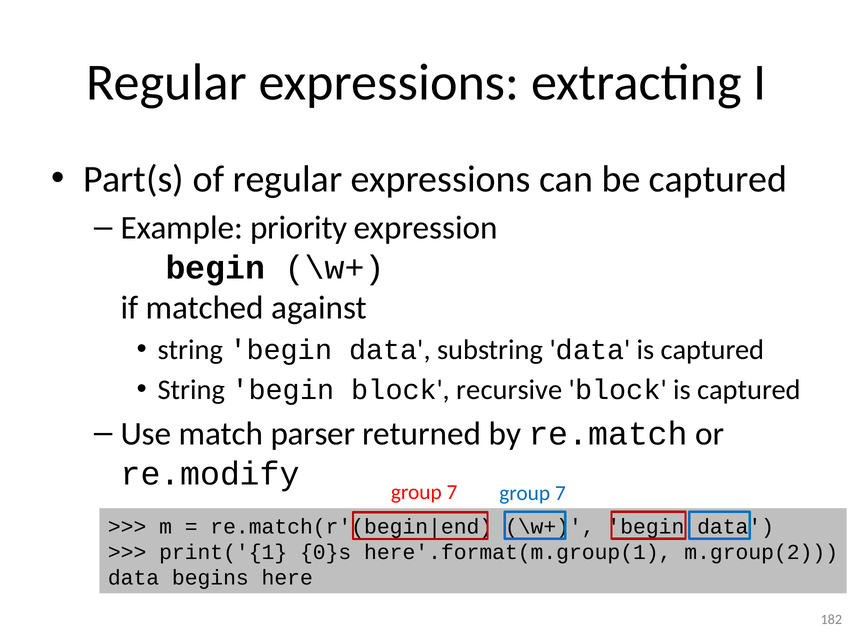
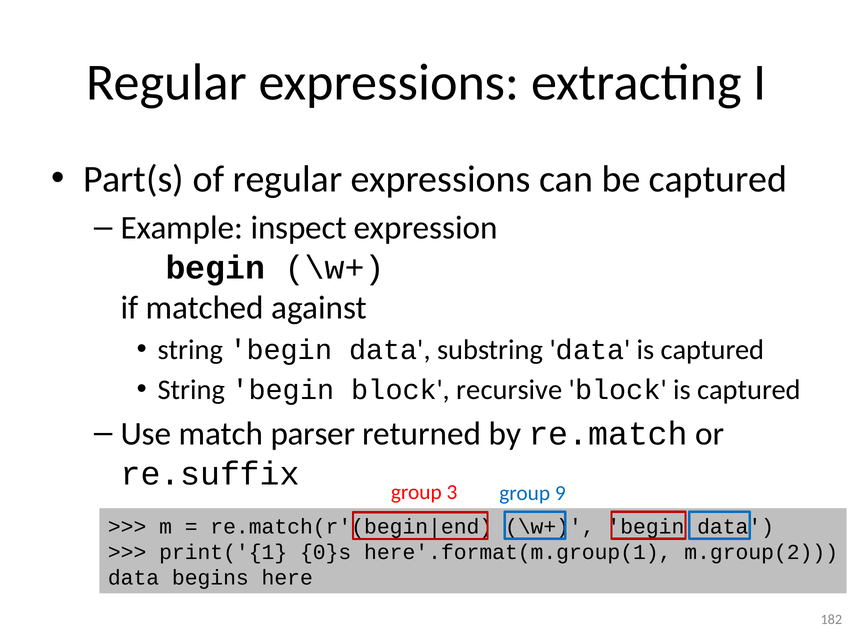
priority: priority -> inspect (299, 228)
re.modify: re.modify -> re.suffix (210, 474)
7: 7 -> 3 (452, 493)
7: 7 -> 9 (560, 493)
